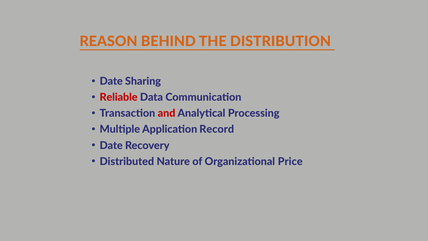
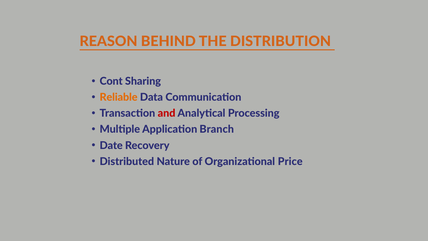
Date: Date -> Cont (111, 81)
Reliable colour: red -> orange (119, 97)
Record: Record -> Branch (217, 129)
